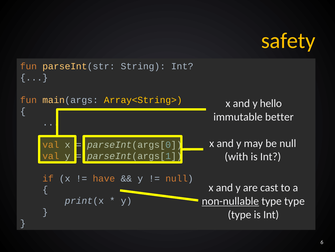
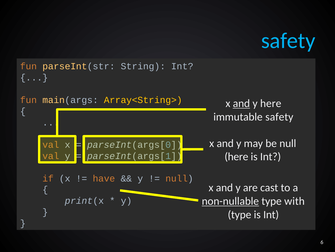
safety colour: yellow -> light blue (288, 41)
and underline: none -> present (241, 103)
y hello: hello -> here (271, 103)
immutable better: better -> safety (279, 116)
with: with -> here (236, 156)
type: type -> with (294, 201)
